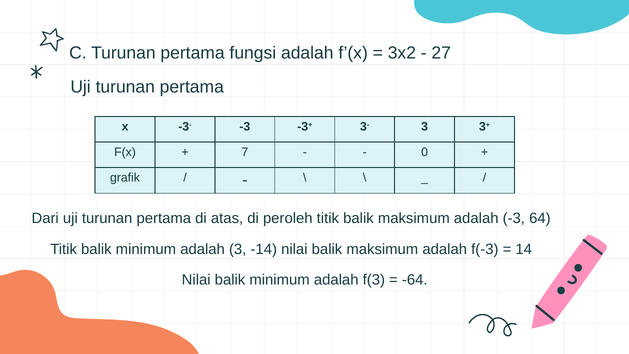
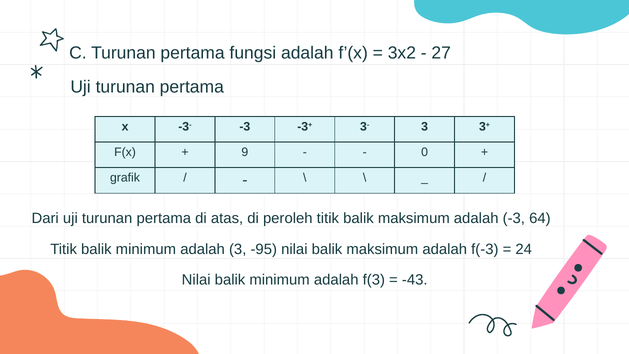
7: 7 -> 9 (245, 152)
-14: -14 -> -95 (264, 249)
14: 14 -> 24 (524, 249)
-64: -64 -> -43 (415, 280)
